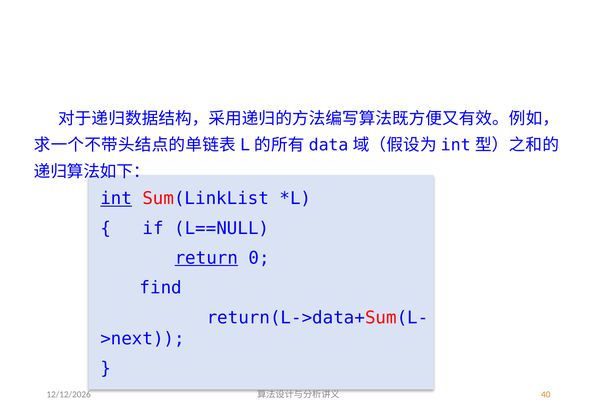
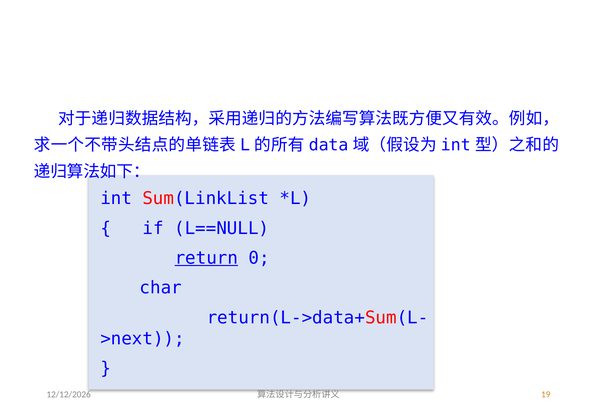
int underline: present -> none (116, 199)
find: find -> char (161, 288)
40: 40 -> 19 (546, 395)
